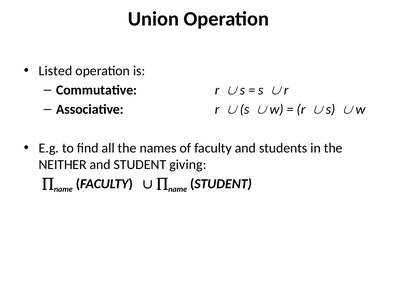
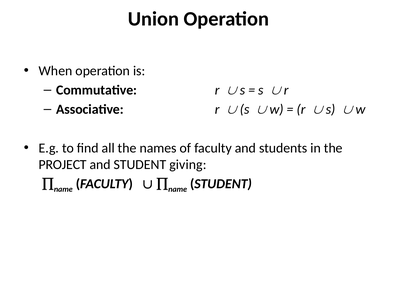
Listed: Listed -> When (56, 71)
NEITHER: NEITHER -> PROJECT (63, 164)
